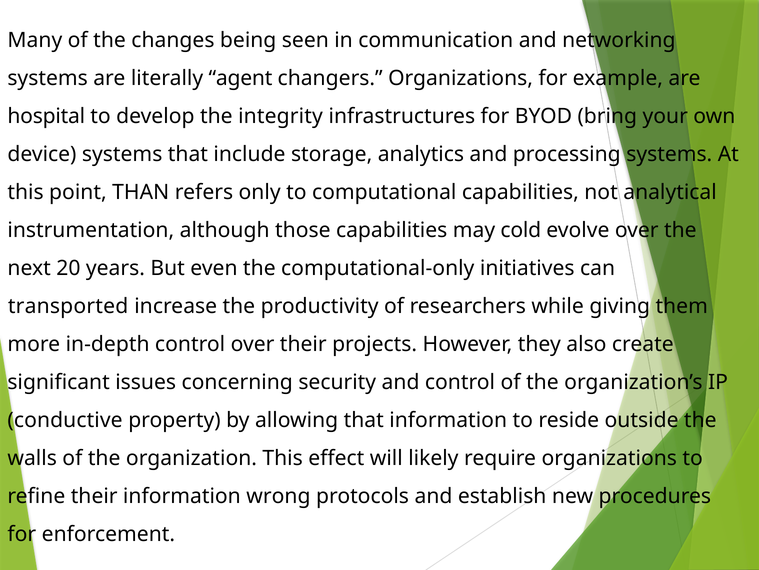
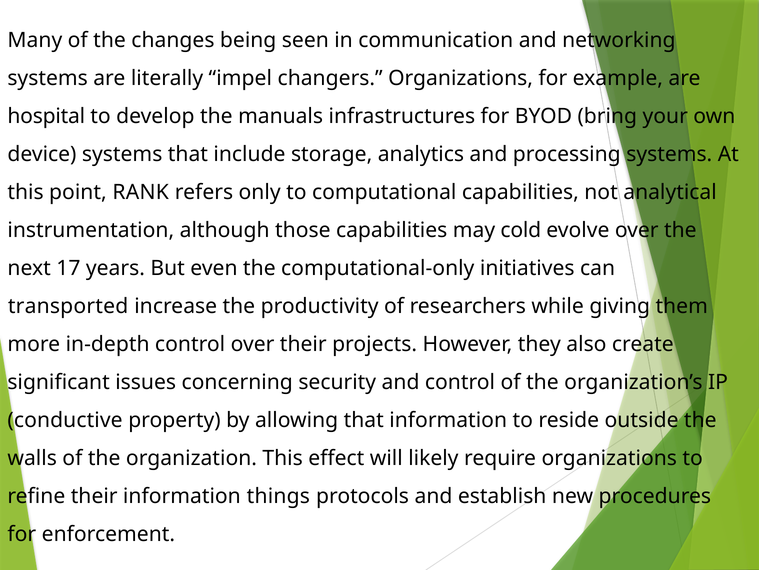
agent: agent -> impel (240, 78)
integrity: integrity -> manuals (281, 116)
THAN: THAN -> RANK (141, 192)
20: 20 -> 17 (68, 268)
wrong: wrong -> things (278, 496)
